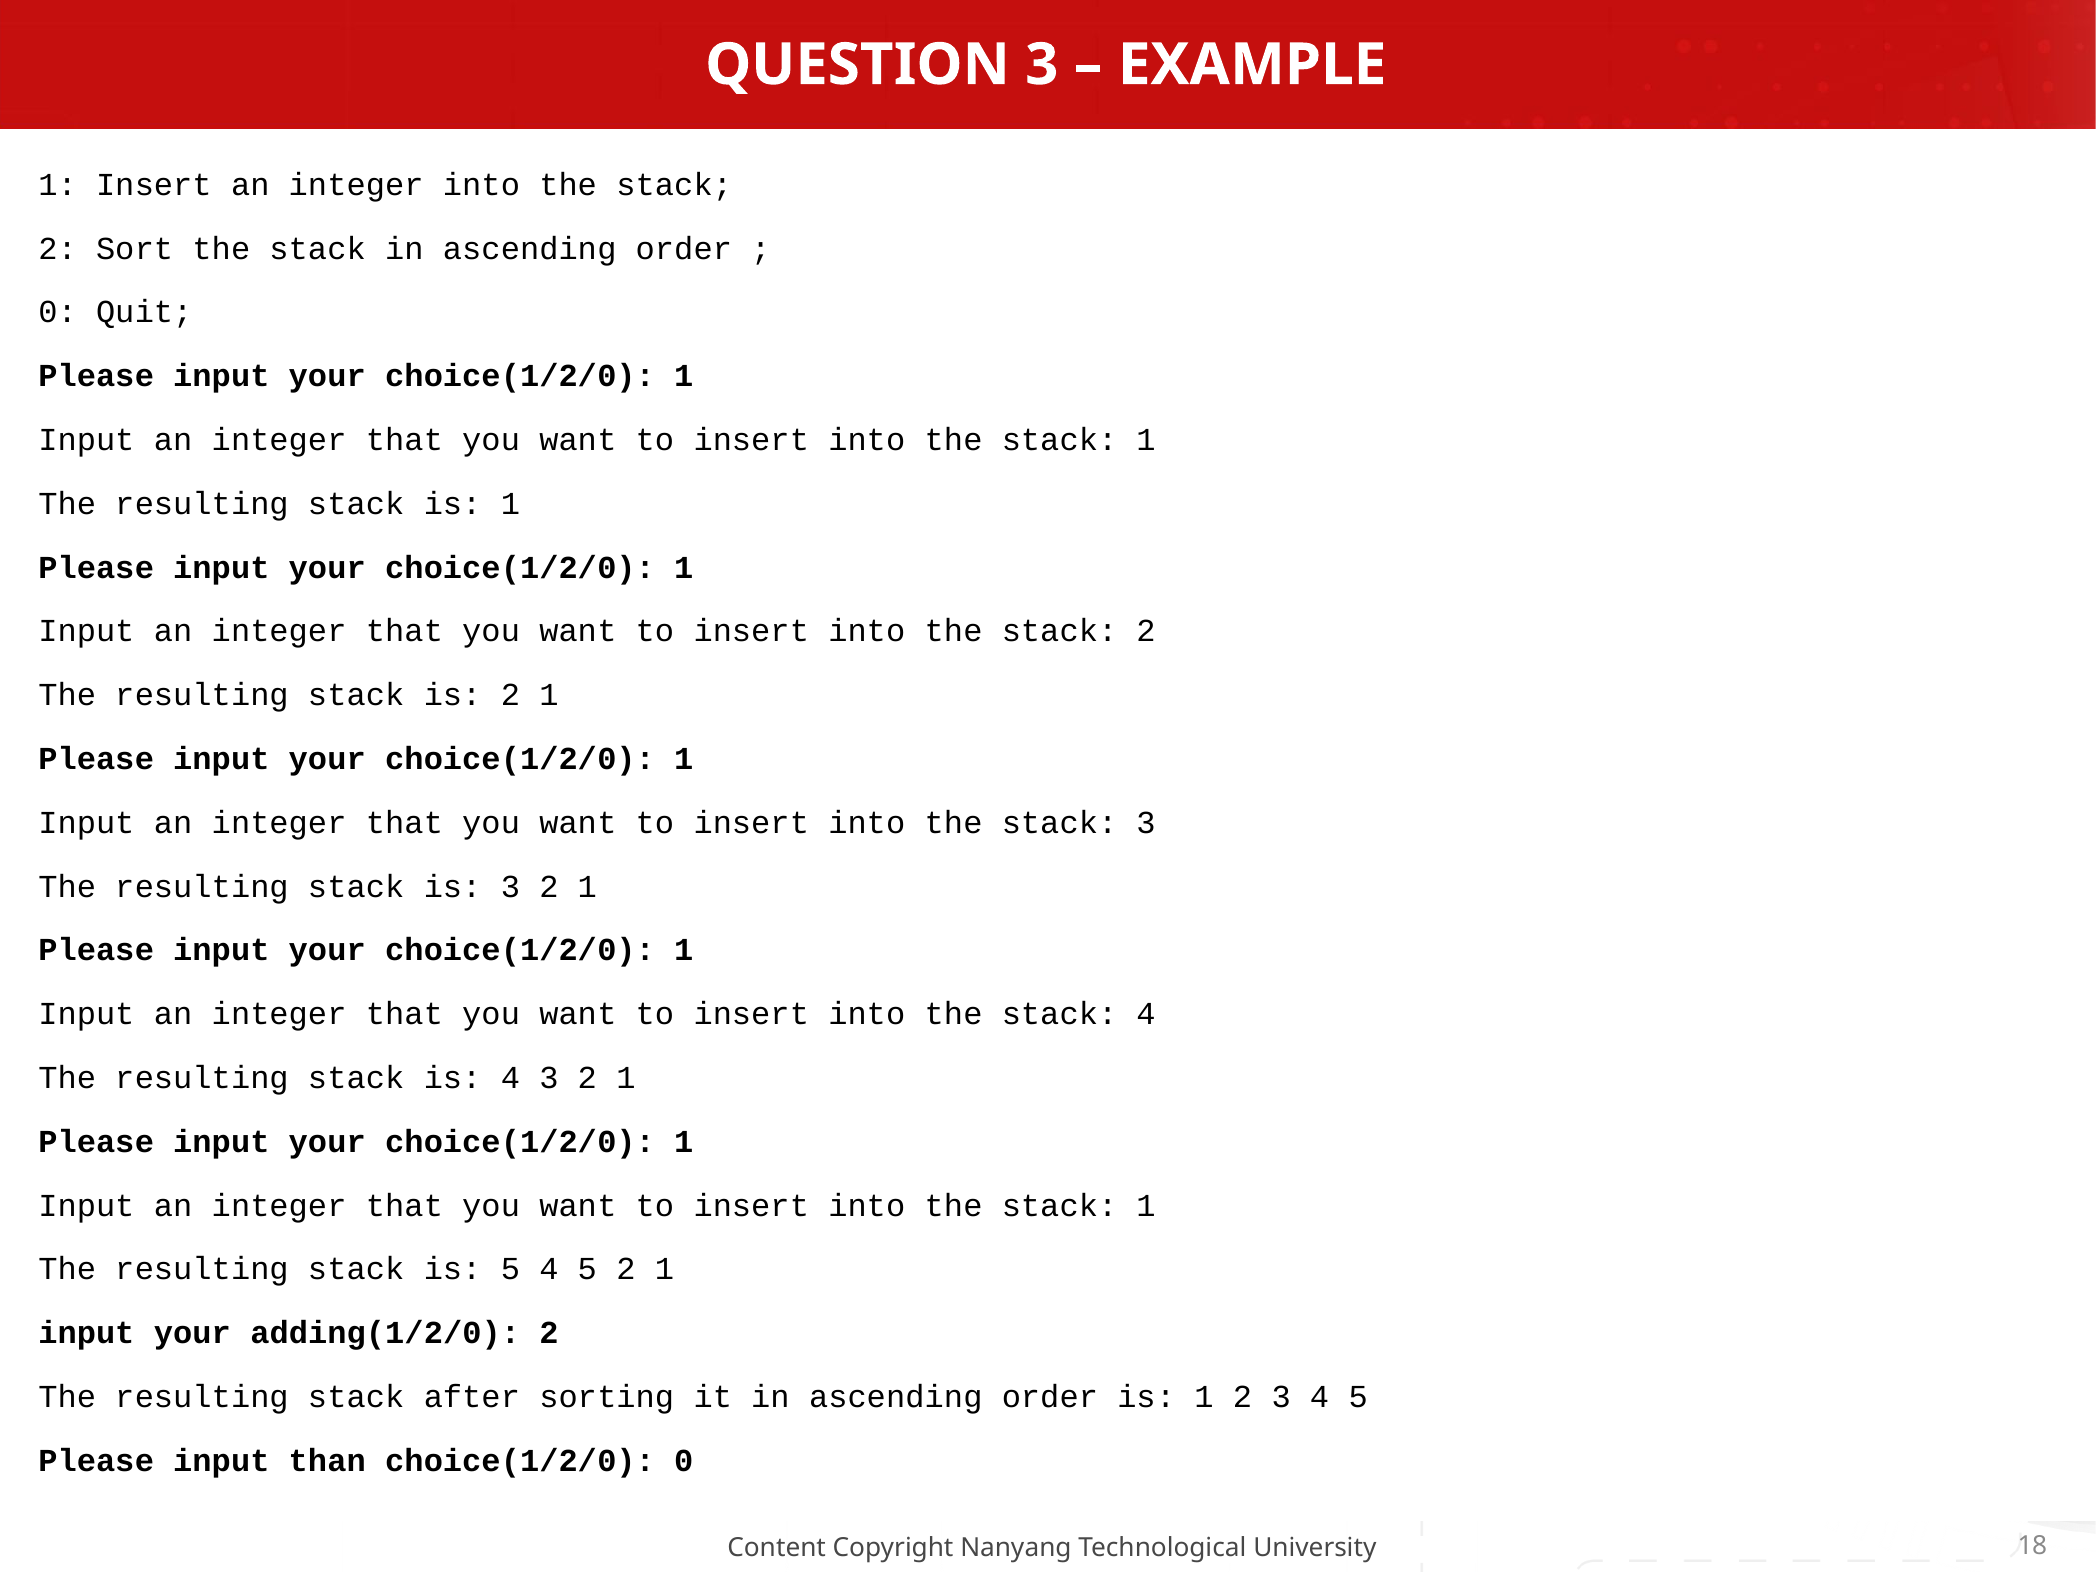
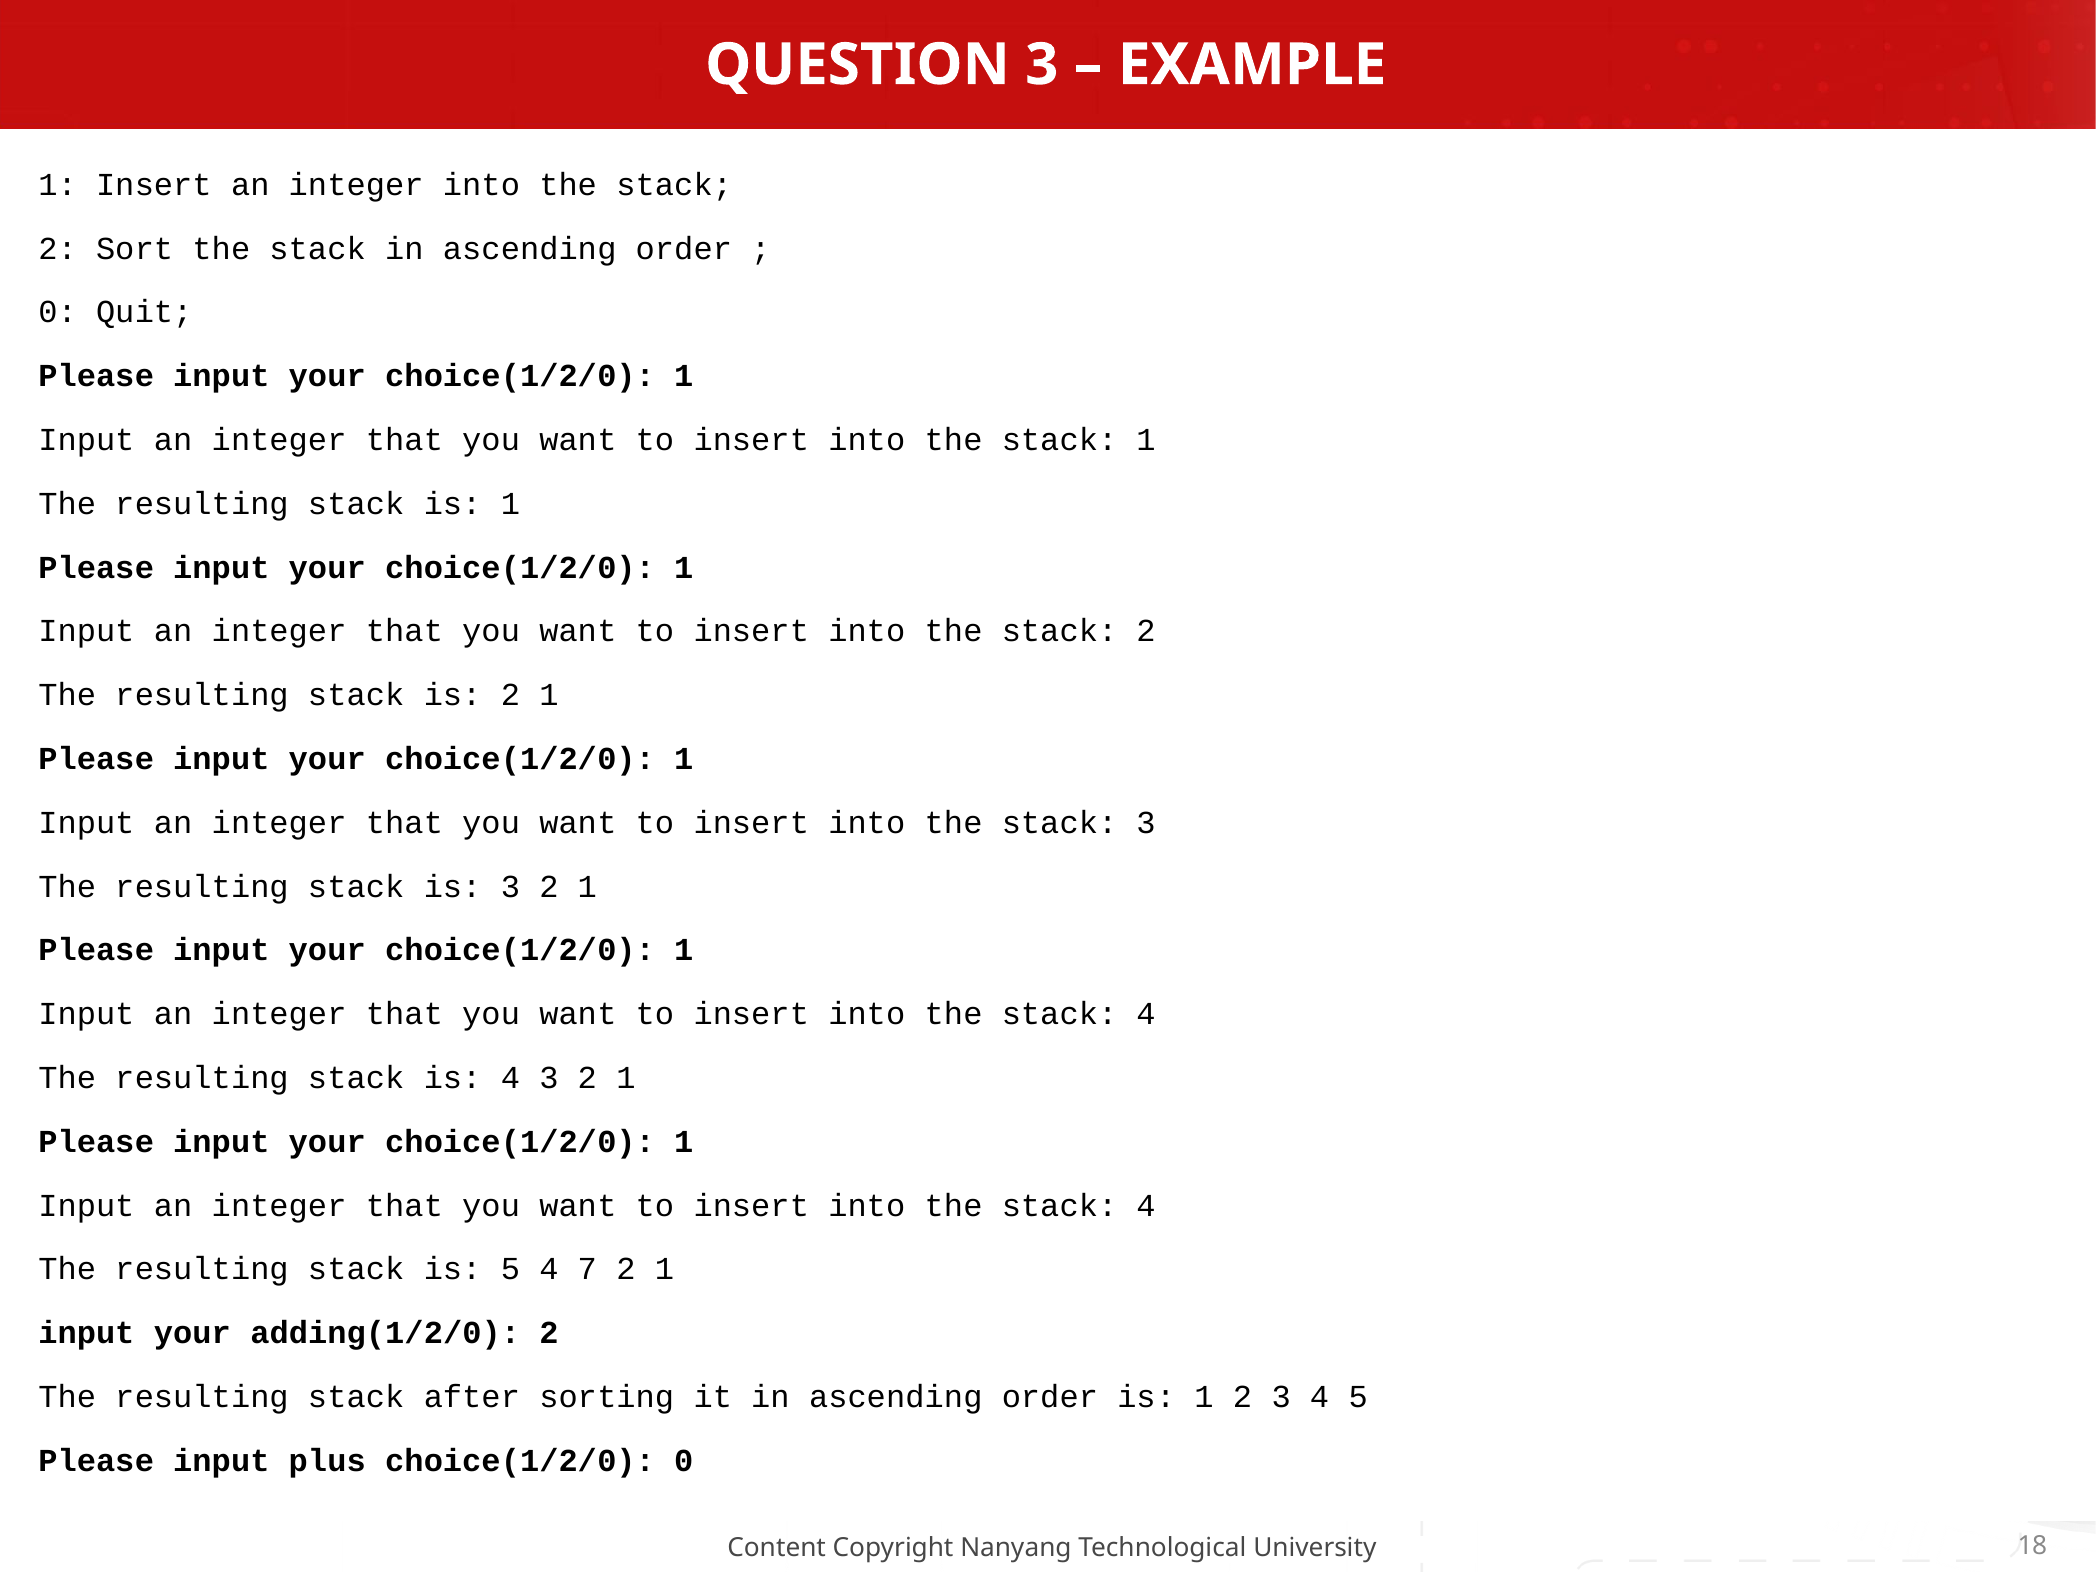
1: 1 -> 4 (1146, 1205)
5 4 5: 5 -> 7 (587, 1269)
than: than -> plus (327, 1461)
